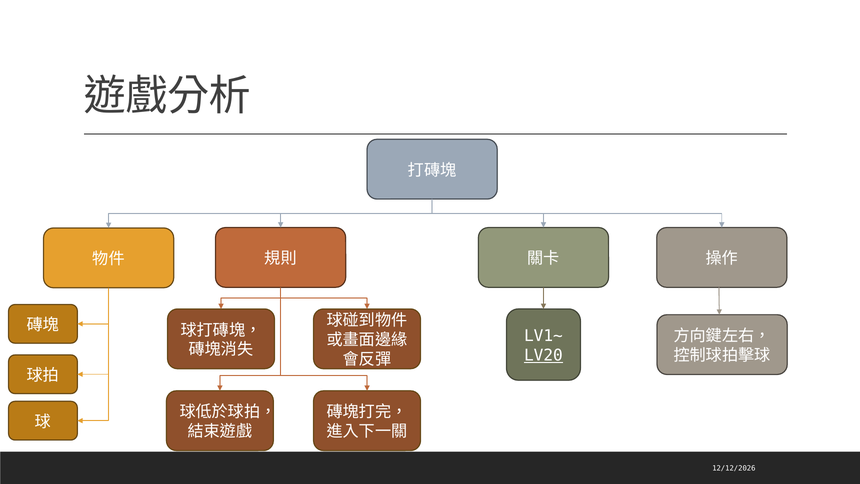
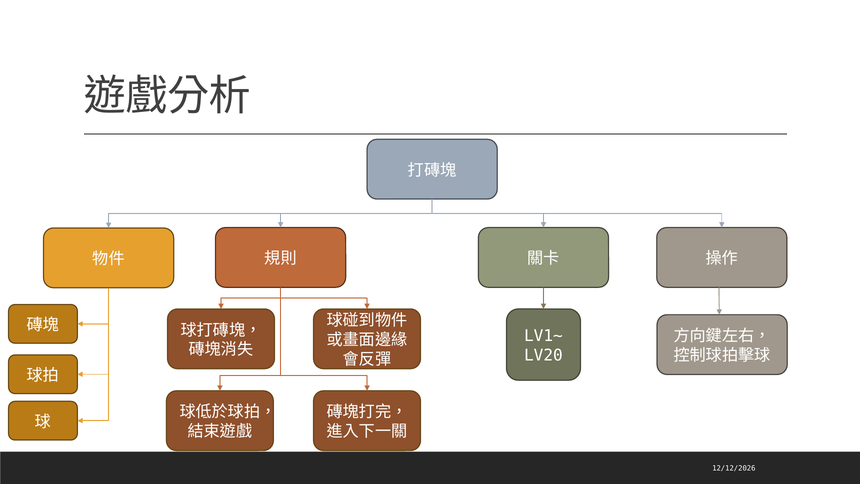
LV20 underline: present -> none (543, 355)
